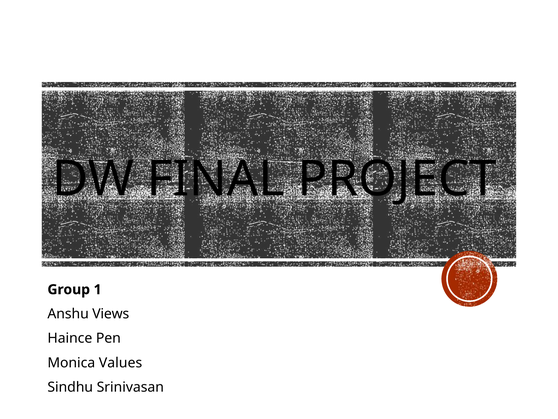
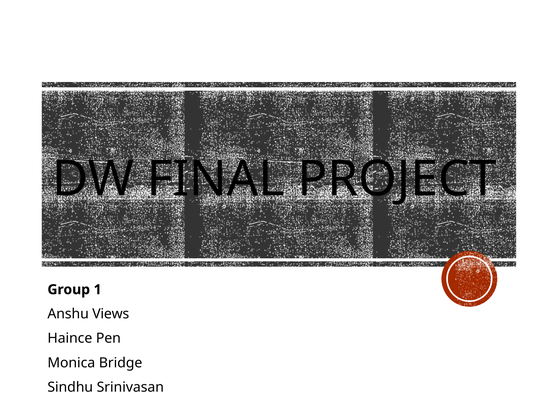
Values: Values -> Bridge (121, 362)
